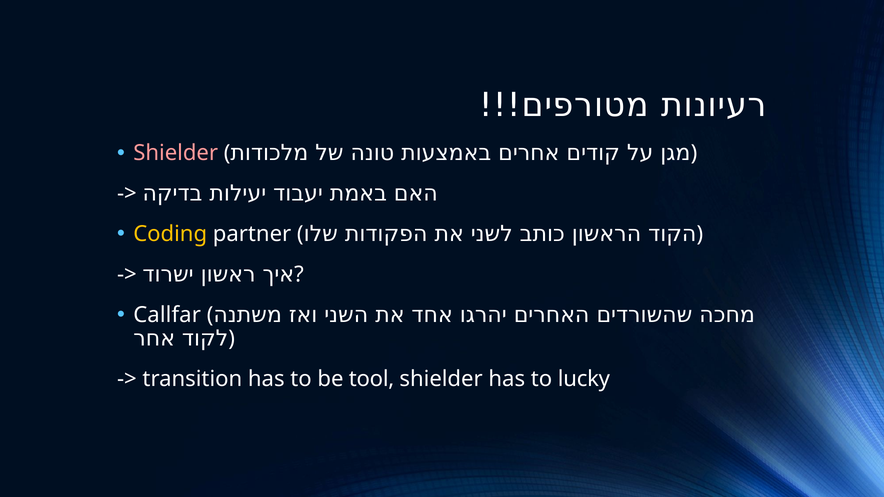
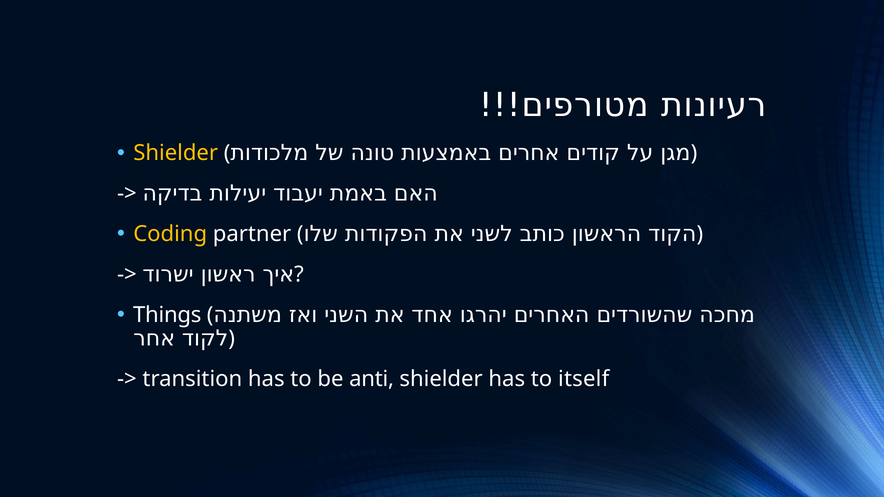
Shielder colour: pink -> yellow (176, 153)
Callfar: Callfar -> Things (167, 315)
tool: tool -> anti (372, 379)
lucky: lucky -> itself (584, 379)
